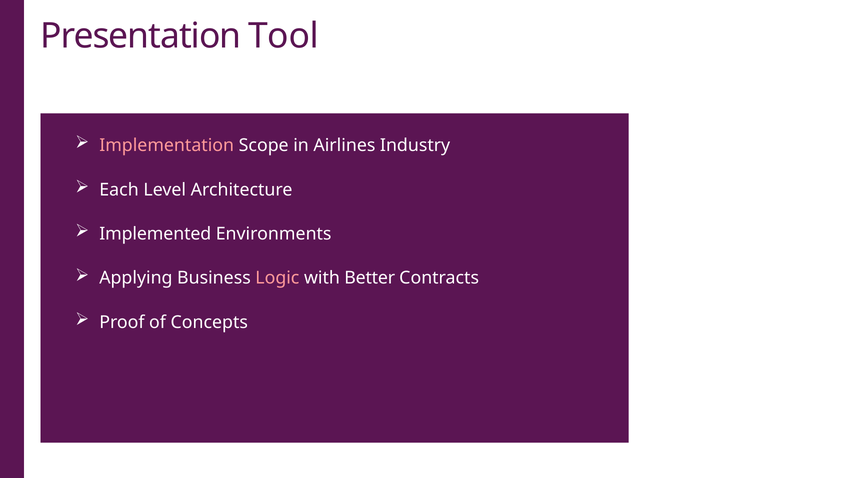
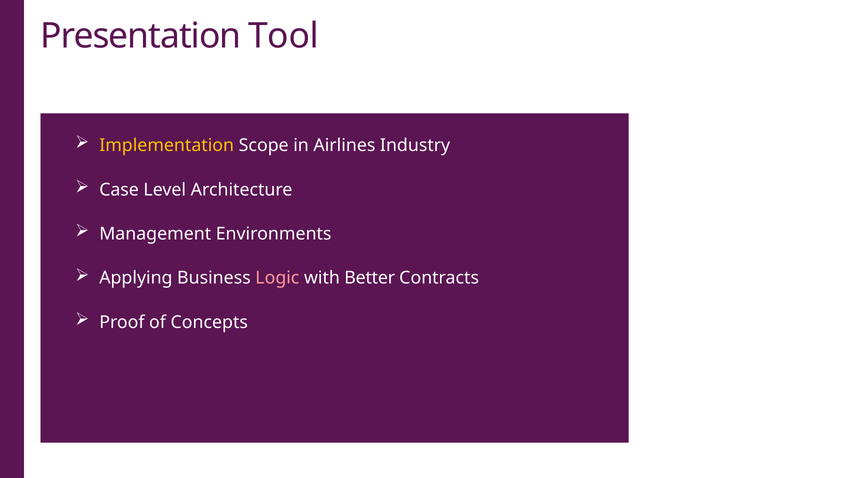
Implementation colour: pink -> yellow (167, 146)
Each: Each -> Case (119, 190)
Implemented: Implemented -> Management (155, 234)
